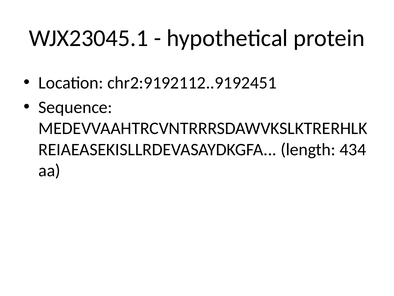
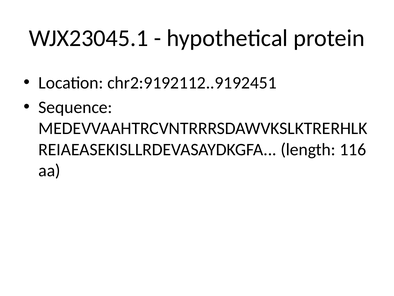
434: 434 -> 116 (353, 149)
